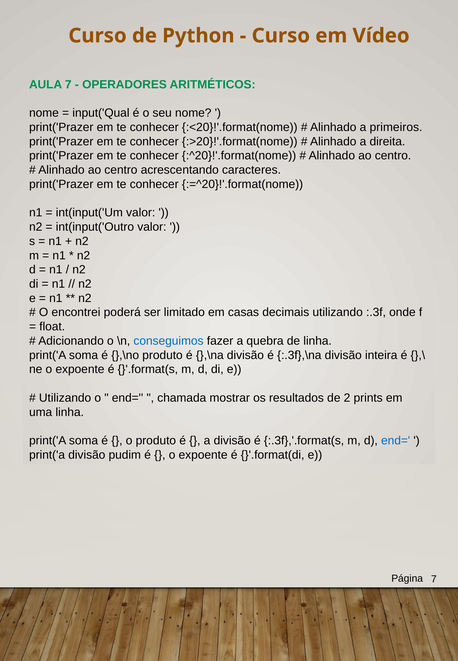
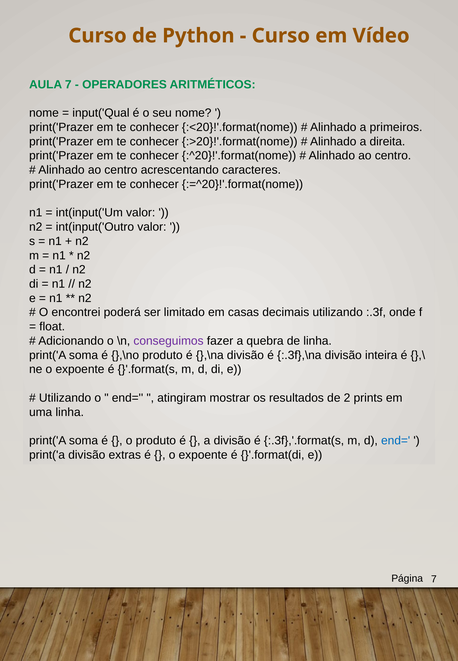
conseguimos colour: blue -> purple (169, 341)
chamada: chamada -> atingiram (182, 398)
pudim: pudim -> extras (125, 455)
